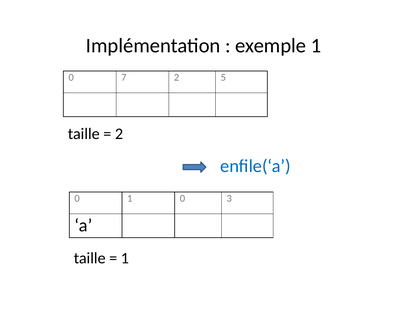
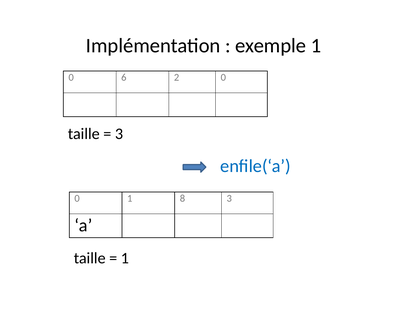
7: 7 -> 6 (124, 77)
2 5: 5 -> 0 (223, 77)
2: 2 -> 3 (119, 134)
1 0: 0 -> 8 (182, 198)
